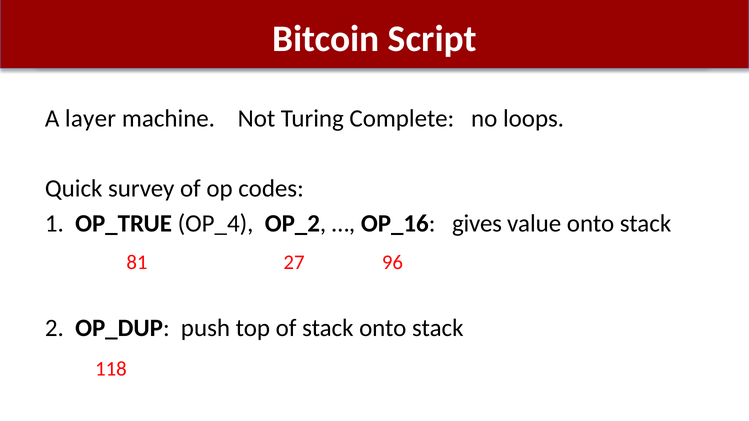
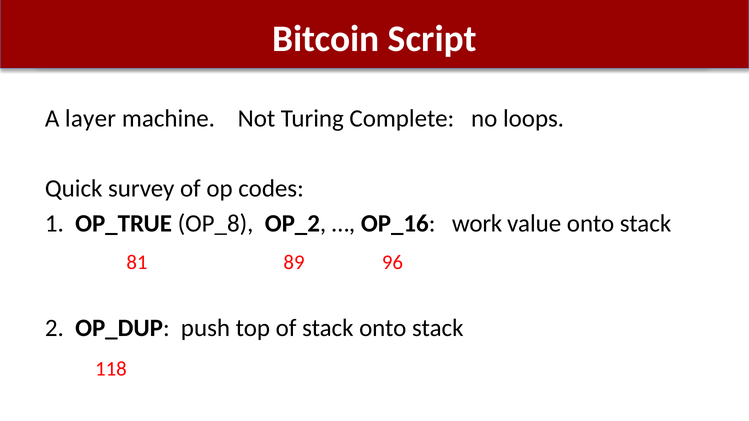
OP_4: OP_4 -> OP_8 (216, 224)
gives: gives -> work (477, 224)
27: 27 -> 89 (294, 263)
